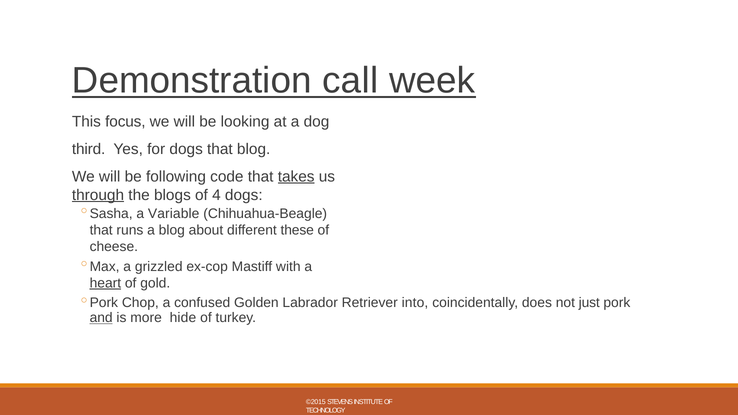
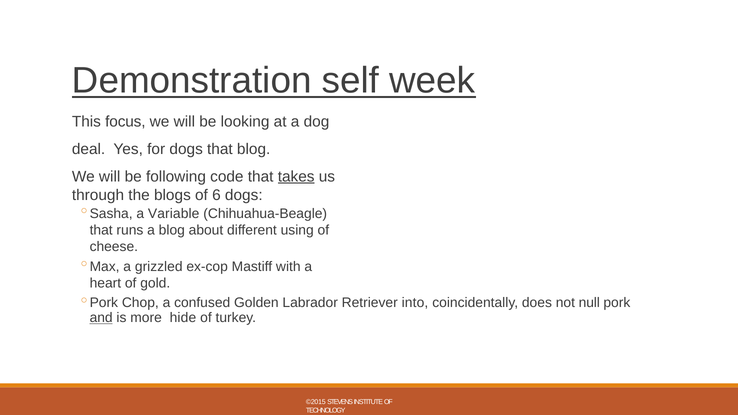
call: call -> self (350, 81)
third: third -> deal (89, 149)
through underline: present -> none (98, 195)
4: 4 -> 6 (216, 195)
these: these -> using (297, 230)
heart underline: present -> none (105, 283)
just: just -> null (589, 303)
